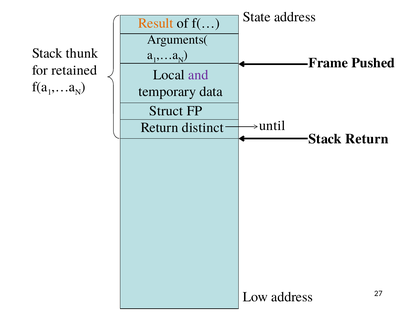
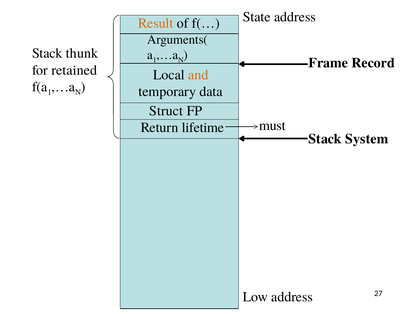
Pushed: Pushed -> Record (373, 63)
and colour: purple -> orange (198, 75)
until: until -> must (272, 125)
distinct: distinct -> lifetime (203, 127)
Stack Return: Return -> System (367, 139)
